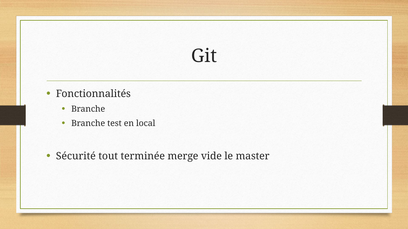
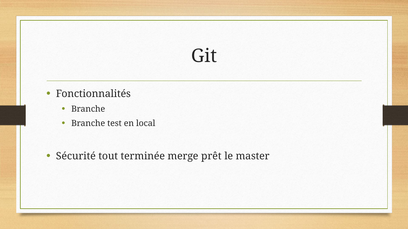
vide: vide -> prêt (211, 157)
